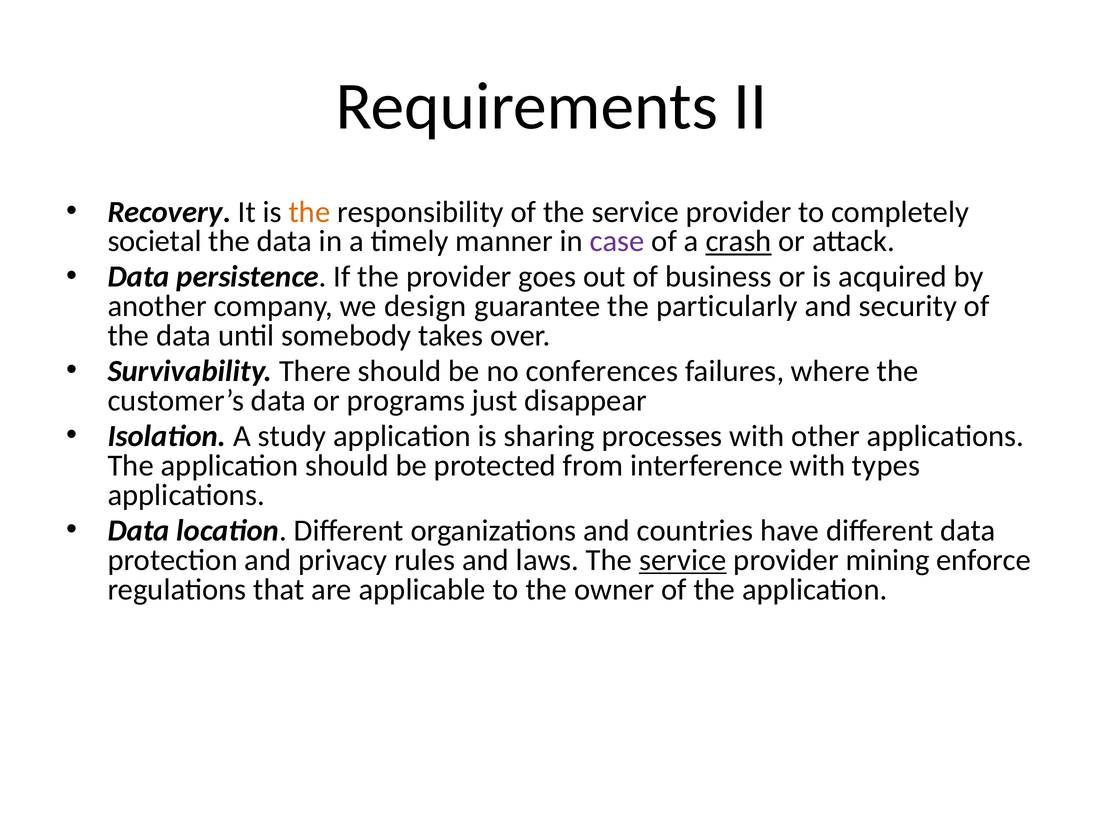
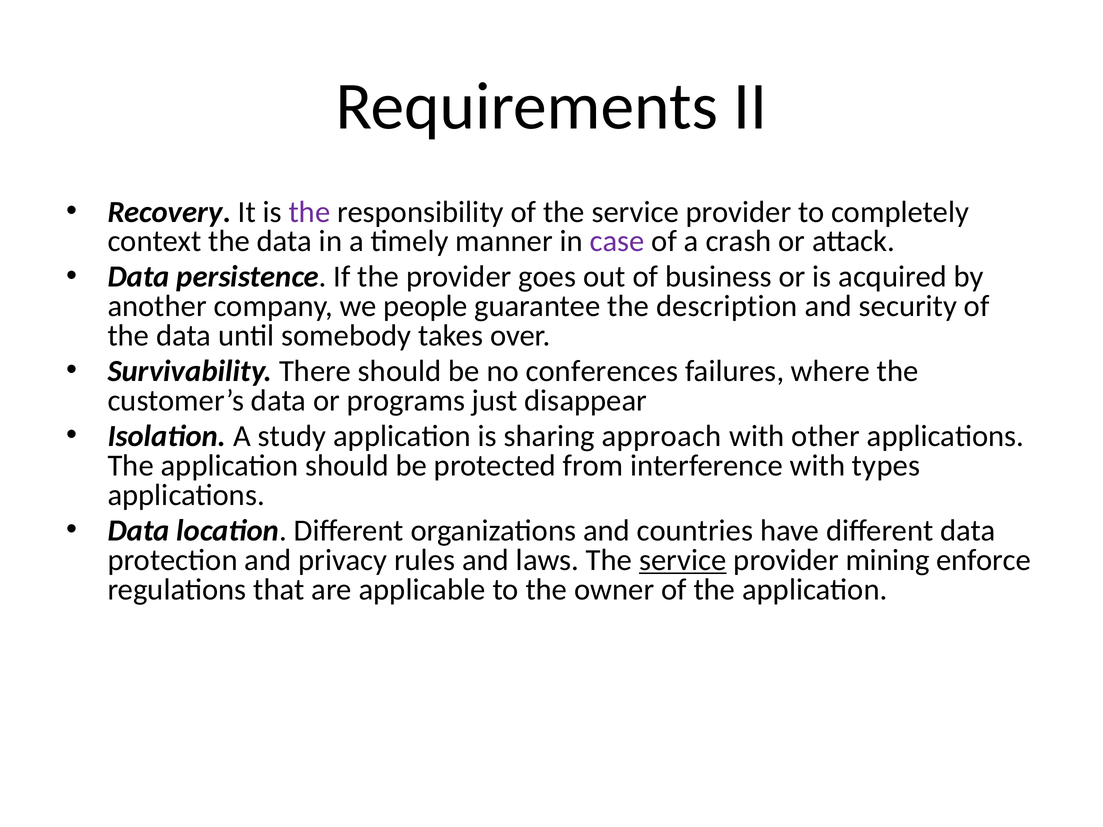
the colour: orange -> purple (310, 212)
societal: societal -> context (154, 241)
crash underline: present -> none (739, 241)
design: design -> people (426, 306)
particularly: particularly -> description (727, 306)
processes: processes -> approach (662, 436)
